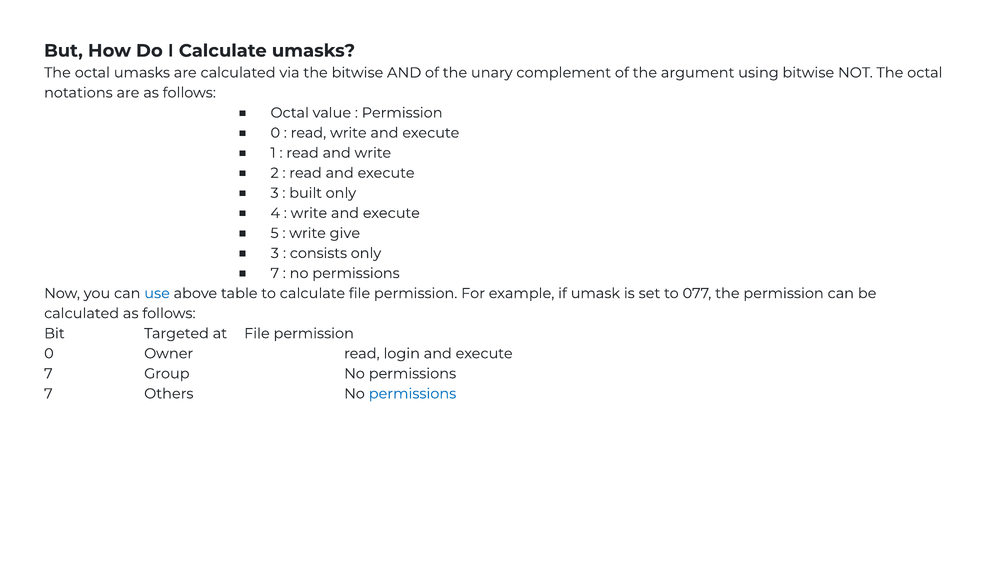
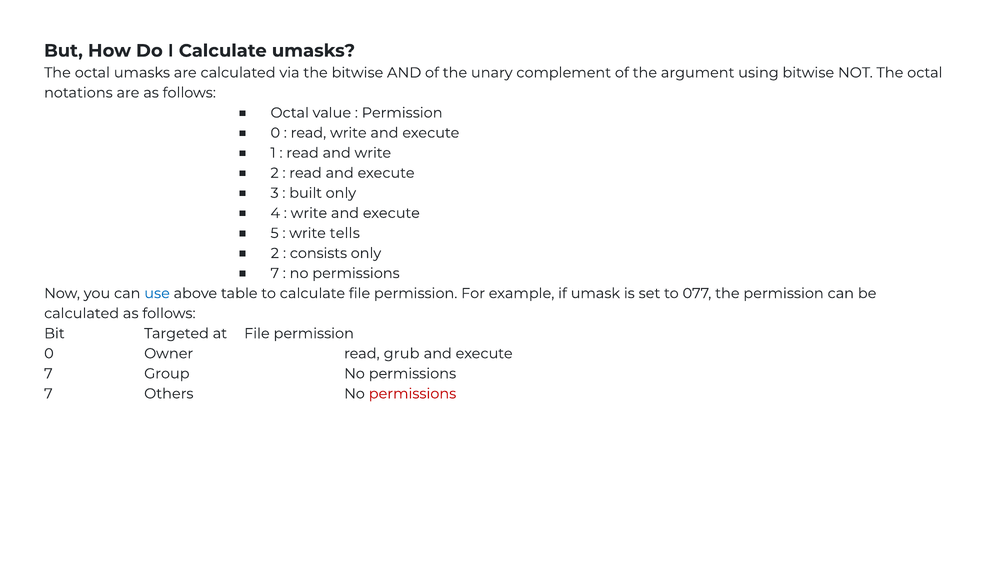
give: give -> tells (345, 233)
3: 3 -> 2 (275, 253)
login: login -> grub (402, 354)
permissions colour: blue -> red (412, 394)
